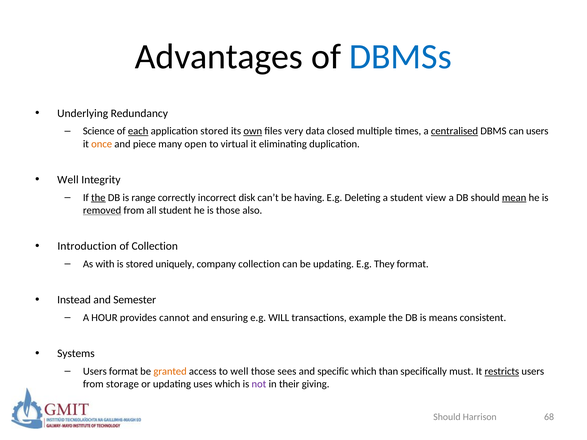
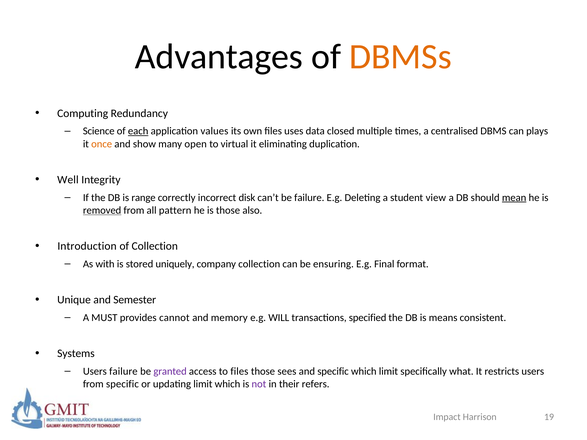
DBMSs colour: blue -> orange (400, 57)
Underlying: Underlying -> Computing (83, 113)
application stored: stored -> values (214, 131)
own underline: present -> none (253, 131)
very: very -> uses (294, 131)
centralised underline: present -> none (454, 131)
can users: users -> plays (537, 131)
piece: piece -> show (144, 144)
the underline: present -> none (98, 198)
be having: having -> failure (309, 198)
all student: student -> pattern (175, 210)
be updating: updating -> ensuring (333, 264)
They: They -> Final (384, 264)
Instead: Instead -> Unique (74, 300)
HOUR: HOUR -> MUST (104, 318)
ensuring: ensuring -> memory (229, 318)
example: example -> specified (368, 318)
Users format: format -> failure (123, 372)
granted colour: orange -> purple (170, 372)
to well: well -> files (239, 372)
which than: than -> limit (388, 372)
must: must -> what (461, 372)
restricts underline: present -> none (502, 372)
from storage: storage -> specific (122, 384)
updating uses: uses -> limit (203, 384)
giving: giving -> refers (316, 384)
Should: Should -> Impact (447, 417)
68: 68 -> 19 (549, 417)
